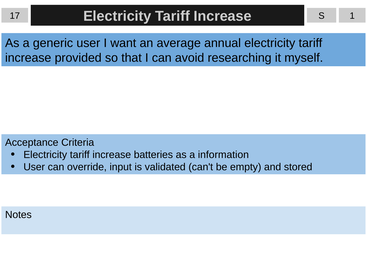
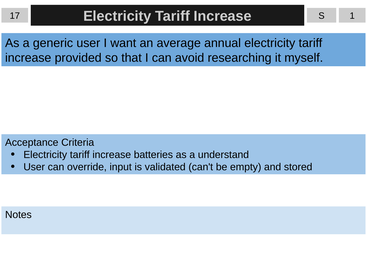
information: information -> understand (223, 154)
